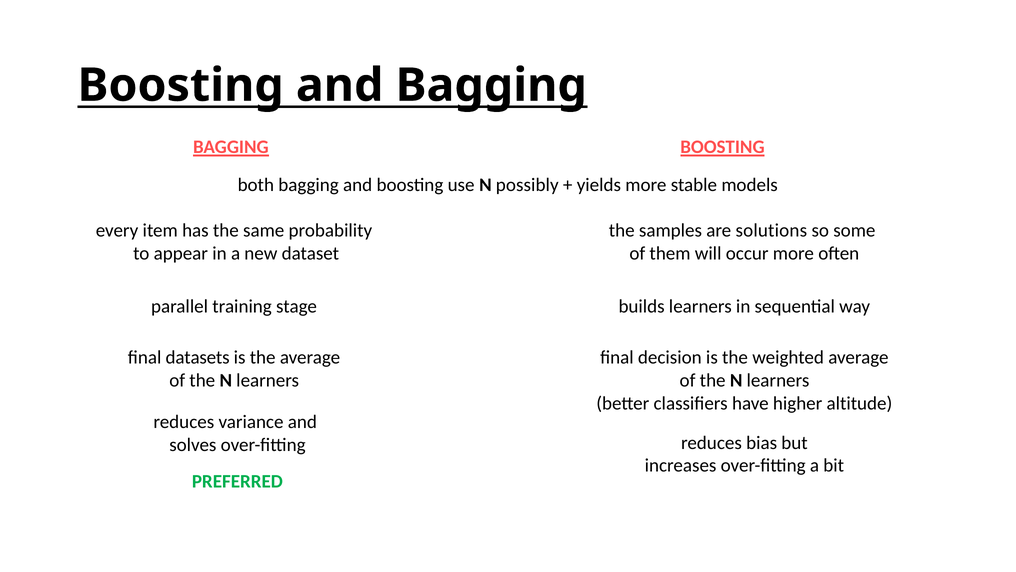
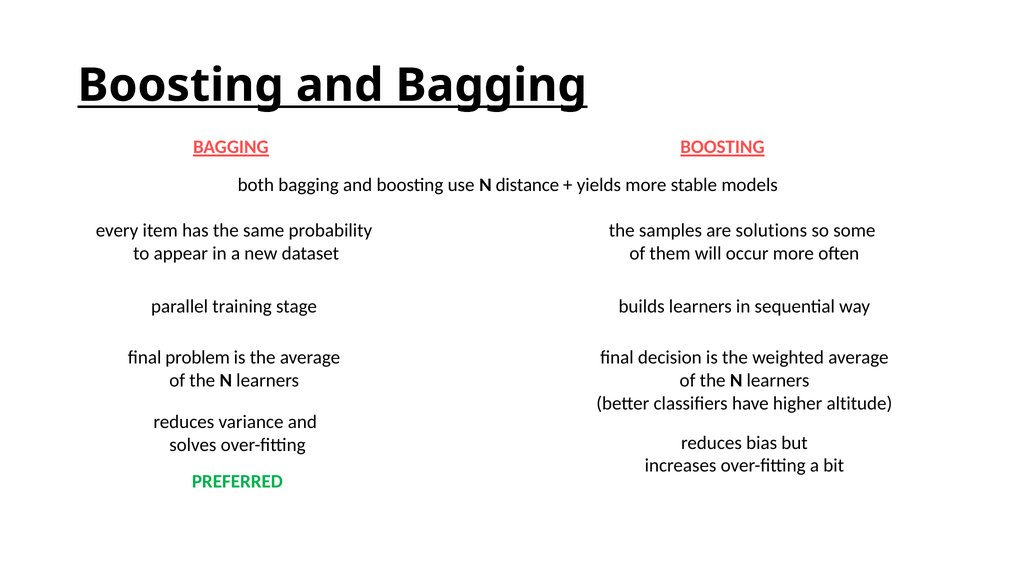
possibly: possibly -> distance (527, 185)
datasets: datasets -> problem (198, 357)
